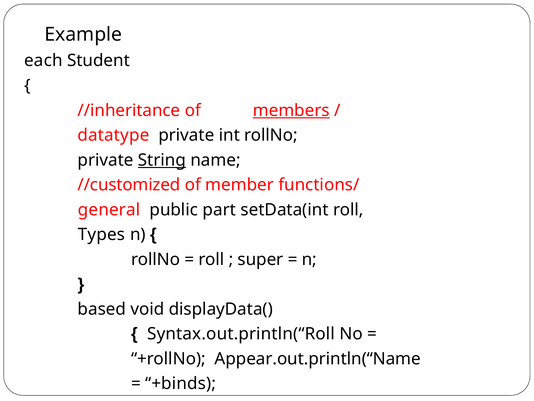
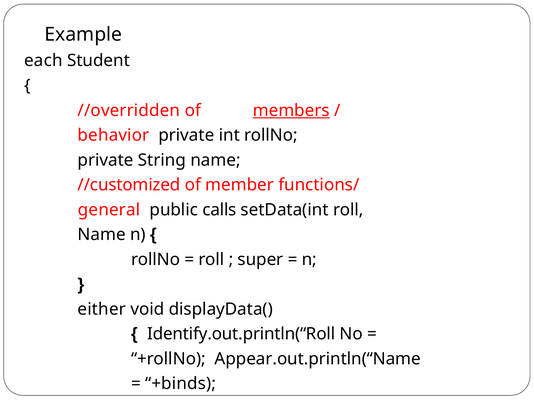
//inheritance: //inheritance -> //overridden (129, 110)
datatype: datatype -> behavior (113, 135)
String underline: present -> none (162, 160)
part: part -> calls (219, 209)
Types: Types -> Name (102, 234)
based: based -> either (102, 309)
Syntax.out.println(“Roll: Syntax.out.println(“Roll -> Identify.out.println(“Roll (241, 334)
